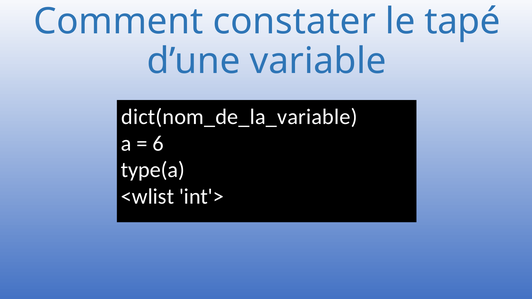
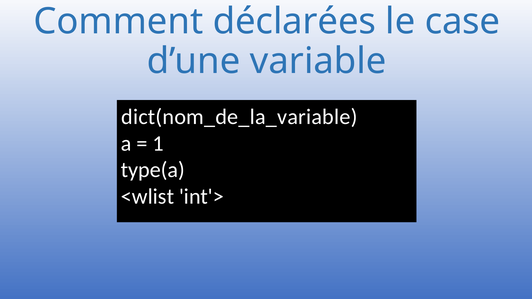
constater: constater -> déclarées (294, 22)
tapé: tapé -> case (462, 22)
6: 6 -> 1 (158, 144)
